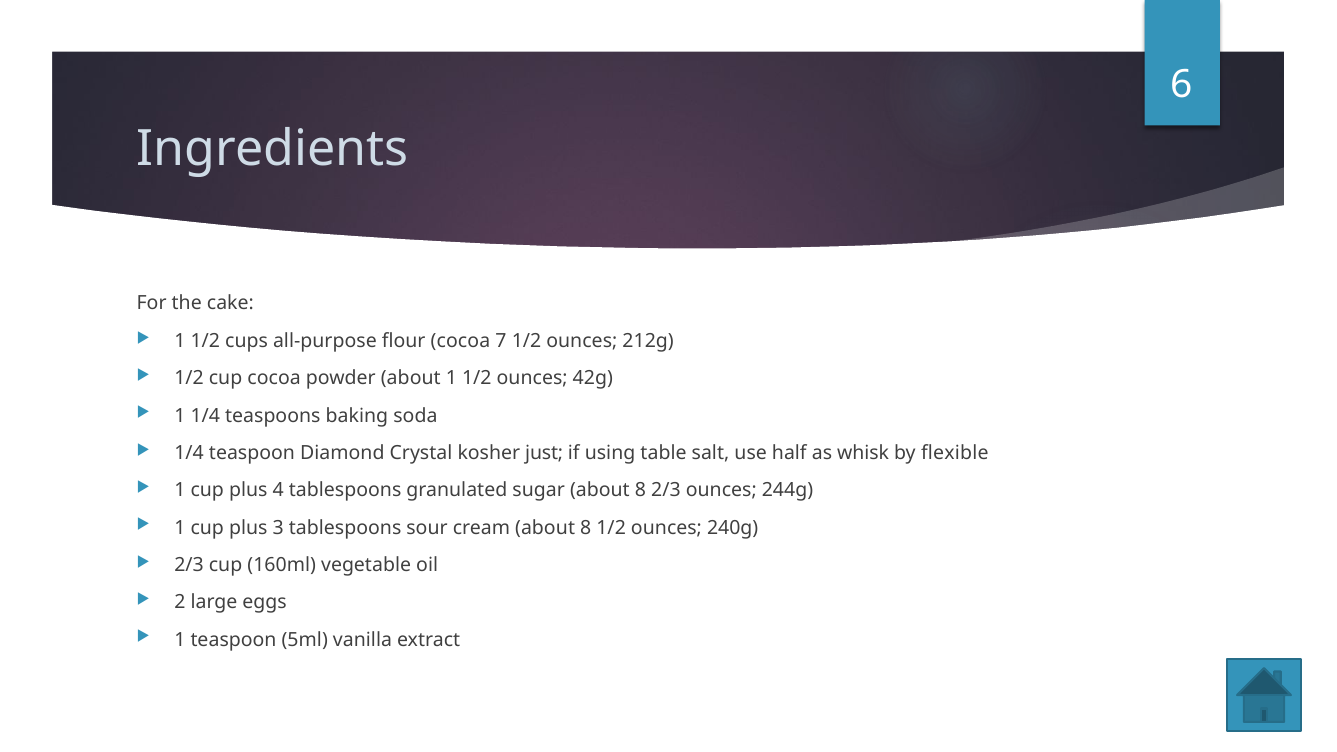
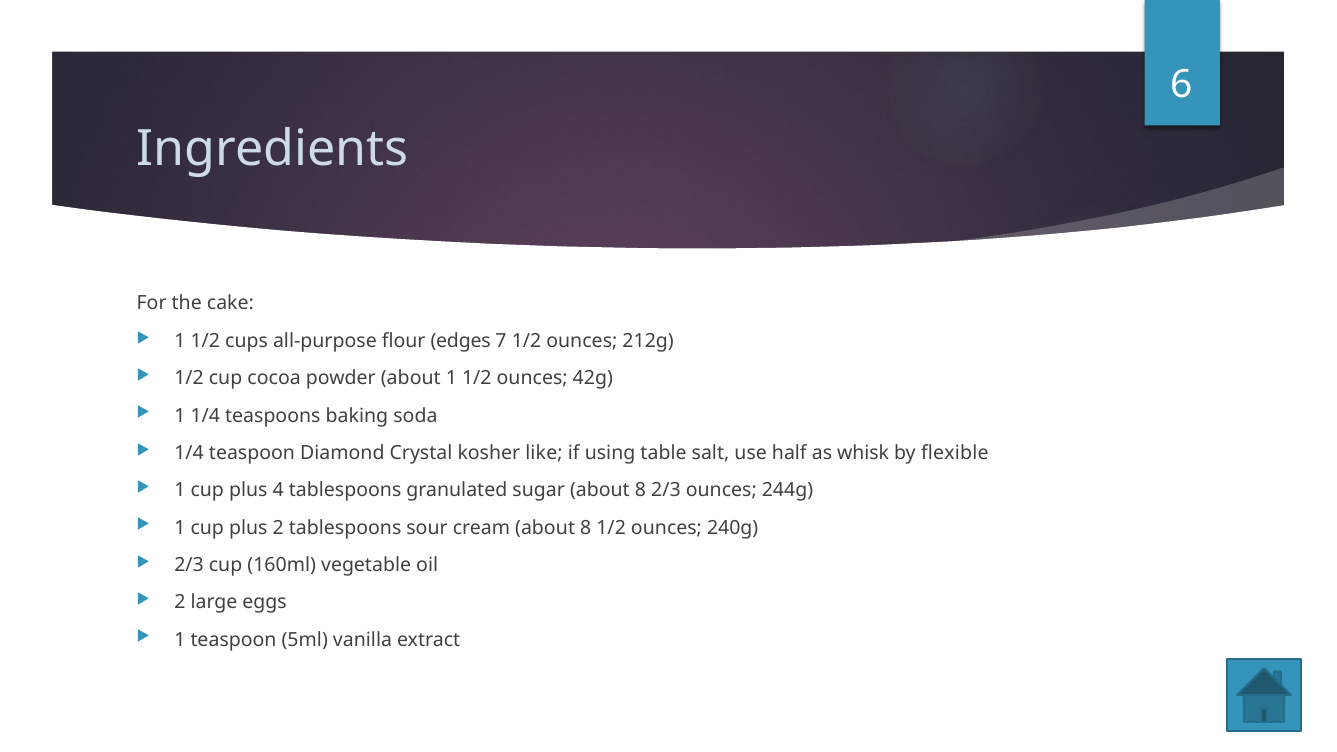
flour cocoa: cocoa -> edges (461, 341)
just: just -> like (544, 453)
plus 3: 3 -> 2 (278, 528)
